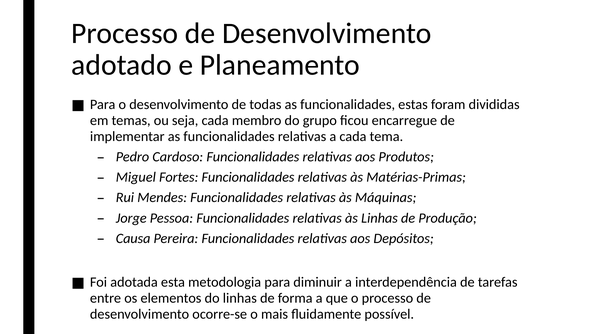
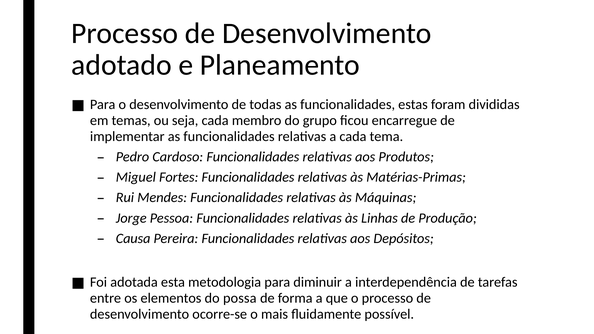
do linhas: linhas -> possa (240, 298)
